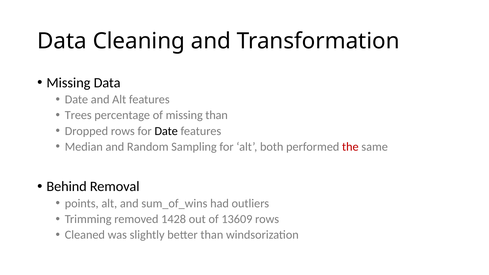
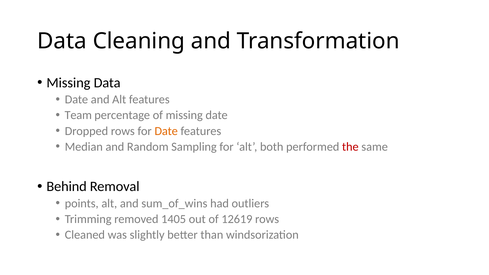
Trees: Trees -> Team (78, 115)
missing than: than -> date (217, 115)
Date colour: black -> orange (166, 131)
1428: 1428 -> 1405 (174, 219)
13609: 13609 -> 12619 (237, 219)
